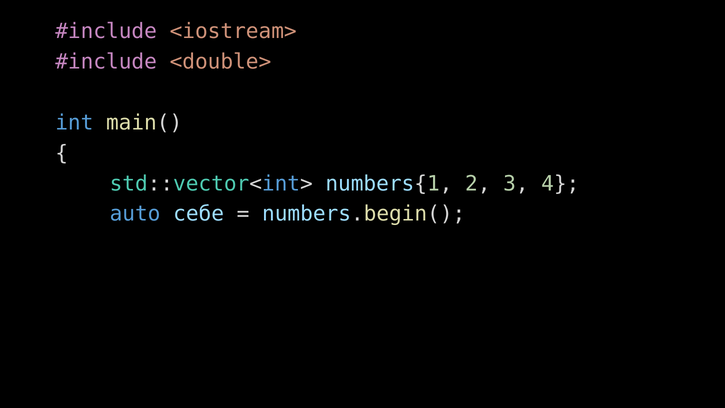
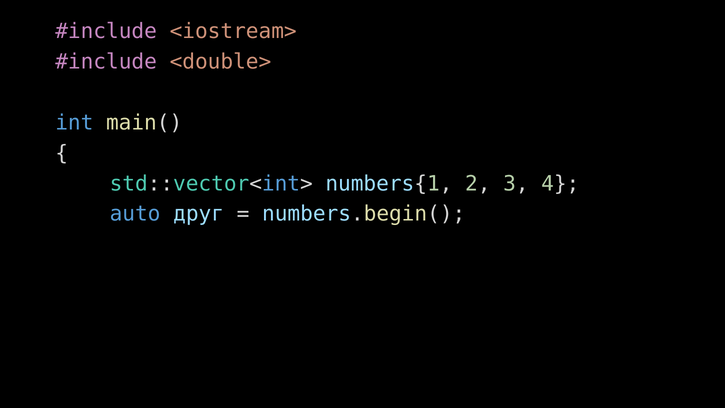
себе: себе -> друг (199, 214)
